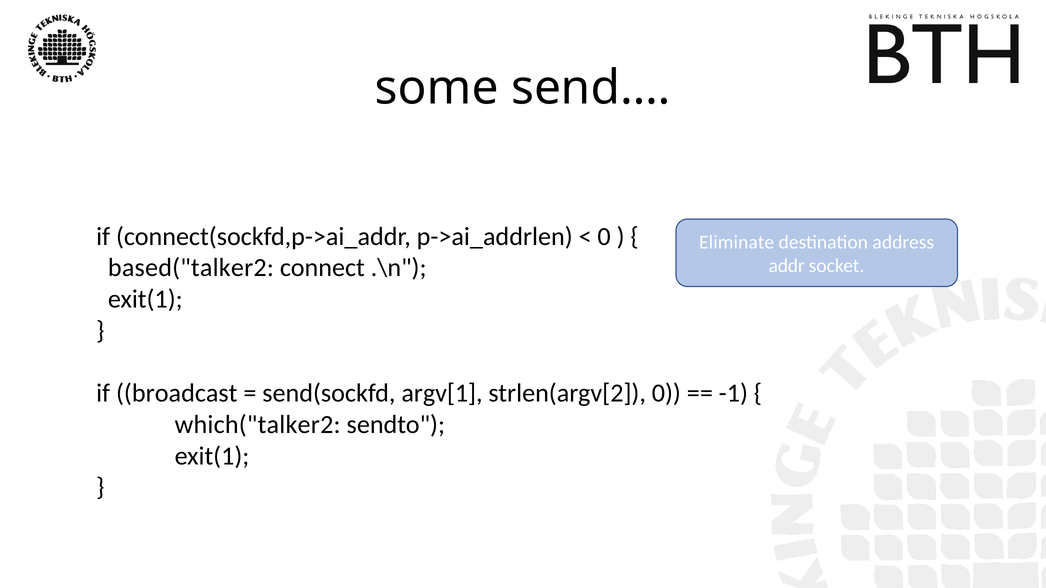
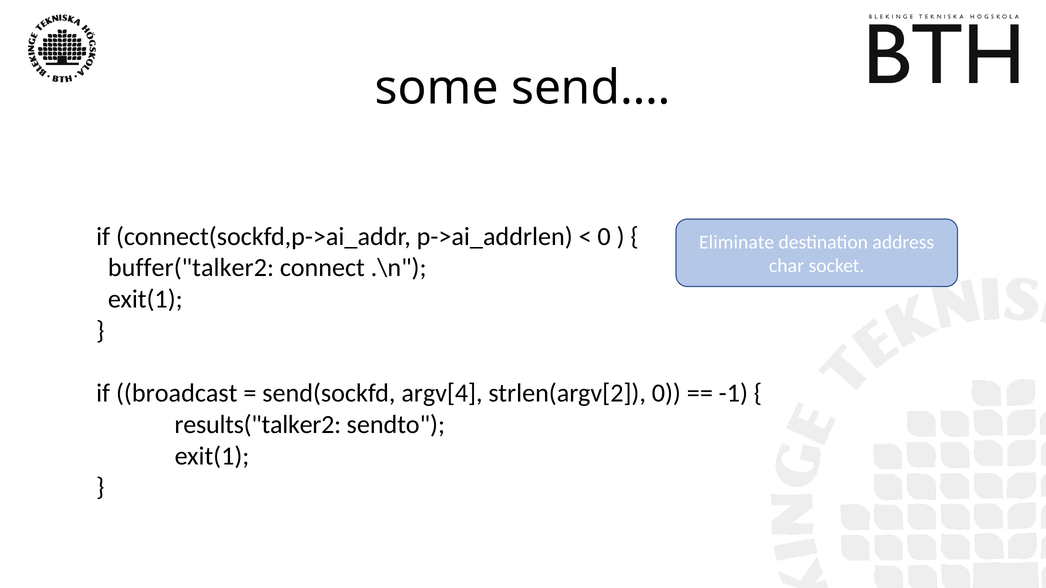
based("talker2: based("talker2 -> buffer("talker2 (191, 268)
addr: addr -> char (787, 266)
argv[1: argv[1 -> argv[4 (442, 394)
which("talker2: which("talker2 -> results("talker2 (258, 425)
